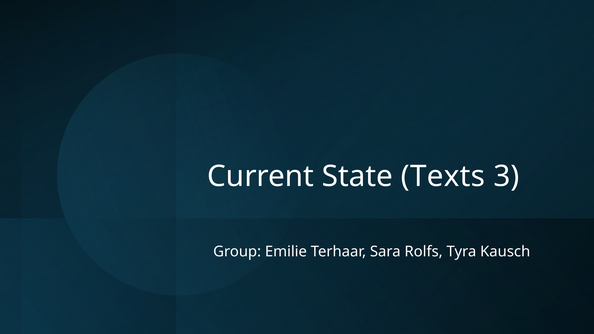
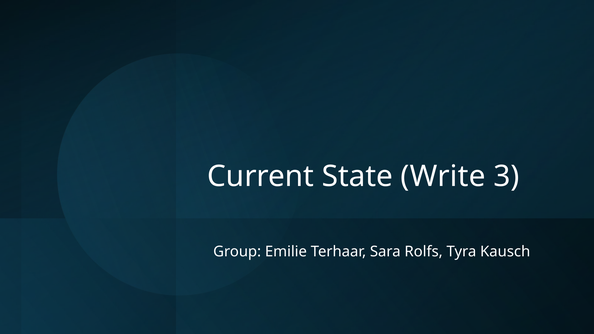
Texts: Texts -> Write (443, 176)
